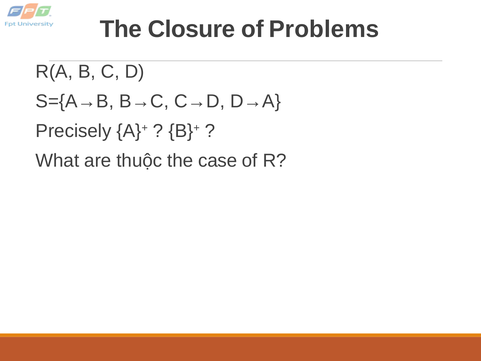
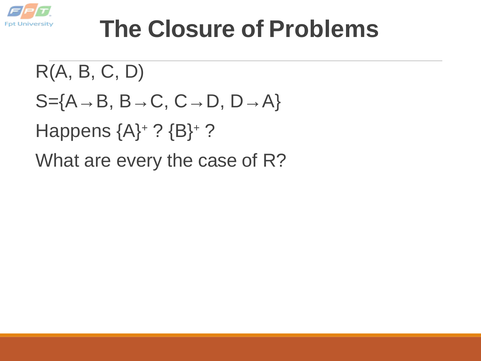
Precisely: Precisely -> Happens (73, 131)
thuộc: thuộc -> every (139, 160)
